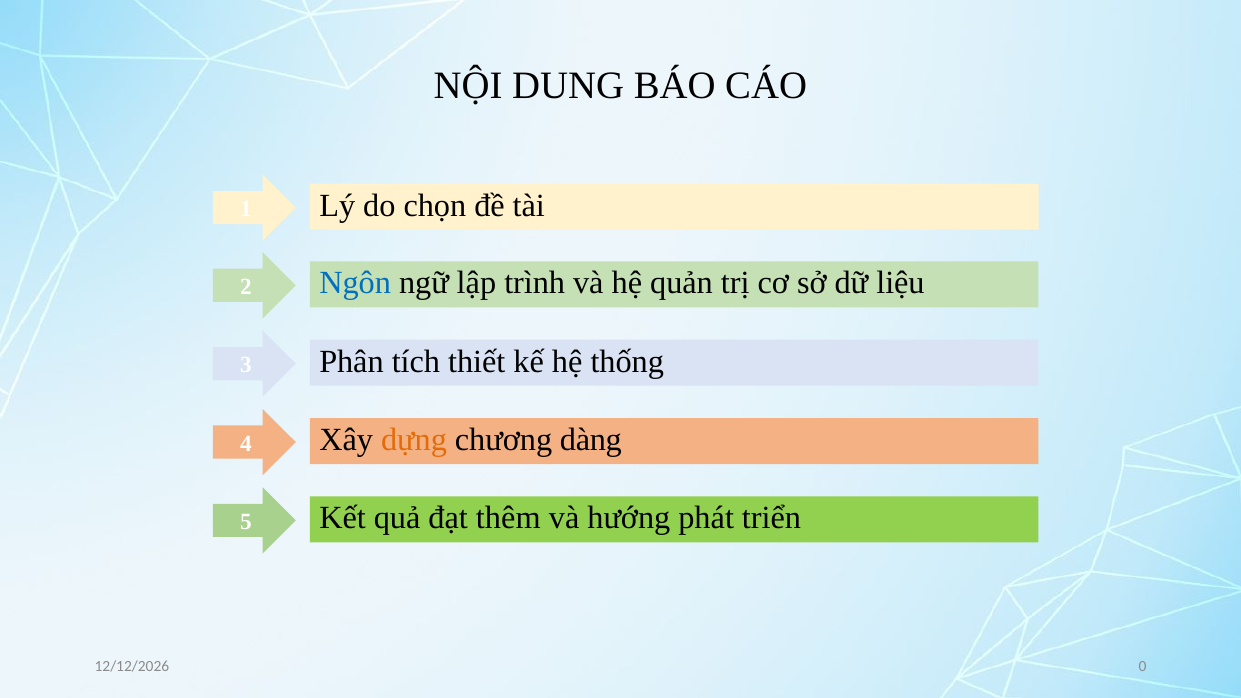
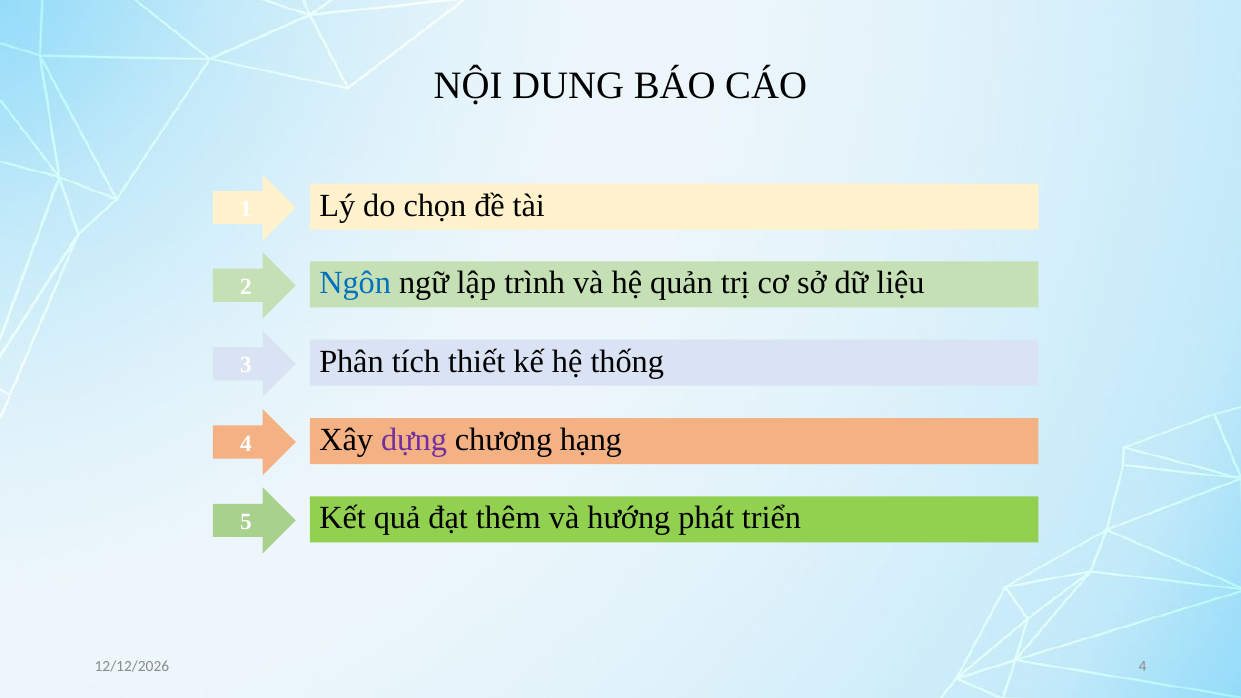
dựng colour: orange -> purple (414, 440)
dàng: dàng -> hạng (591, 440)
0: 0 -> 4 (1143, 666)
